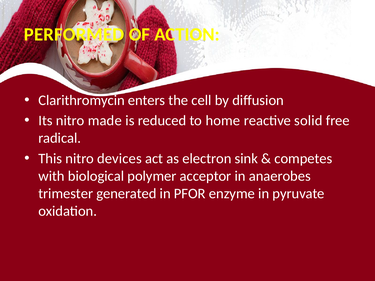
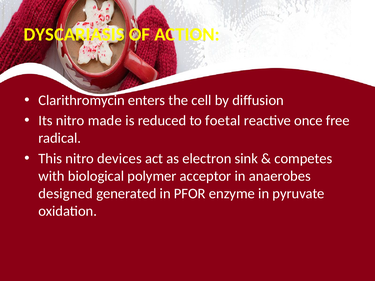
PERFORMED: PERFORMED -> DYSCARIASIS (74, 34)
home: home -> foetal (223, 121)
solid: solid -> once (308, 121)
trimester: trimester -> designed (66, 194)
